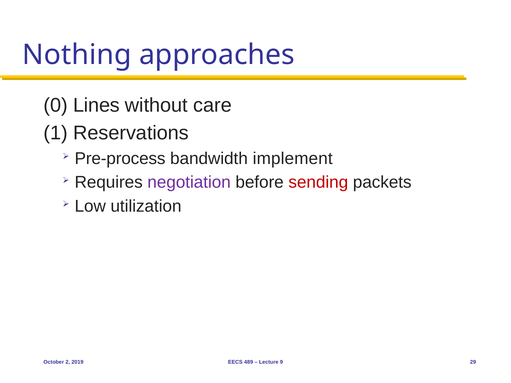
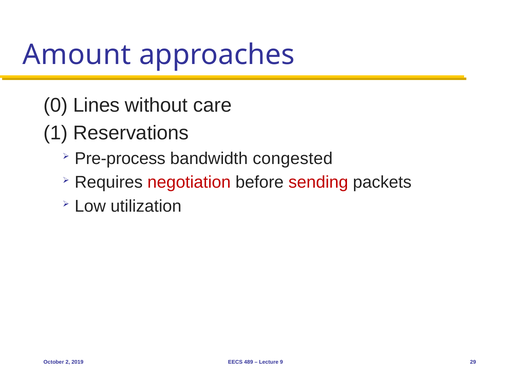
Nothing: Nothing -> Amount (77, 55)
implement: implement -> congested (293, 159)
negotiation colour: purple -> red (189, 182)
